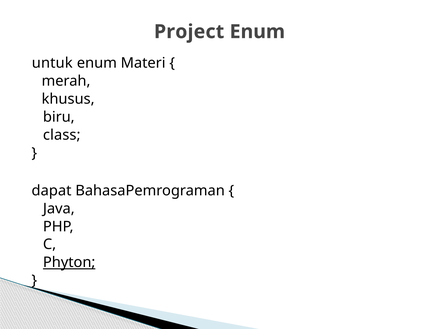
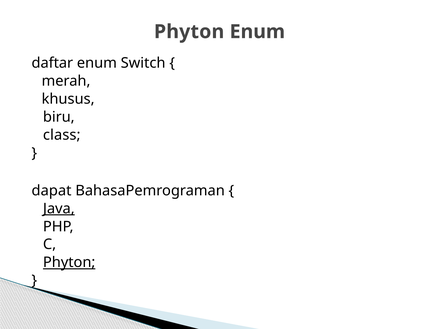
Project: Project -> Phyton (189, 32)
untuk: untuk -> daftar (52, 63)
Materi: Materi -> Switch (143, 63)
Java underline: none -> present (59, 209)
